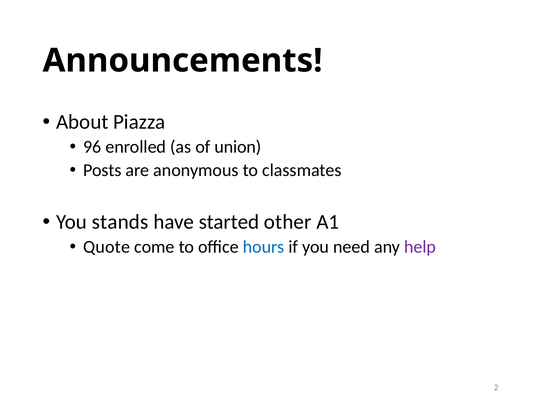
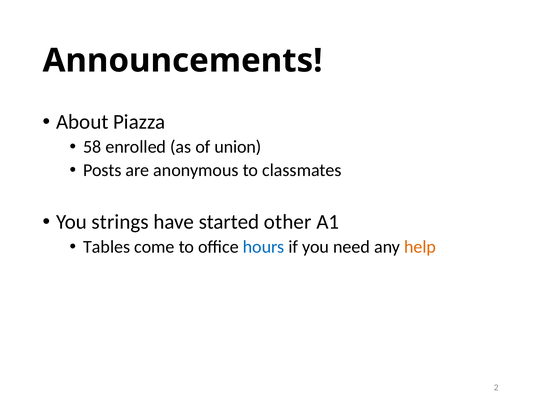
96: 96 -> 58 (92, 147)
stands: stands -> strings (120, 222)
Quote: Quote -> Tables (107, 247)
help colour: purple -> orange (420, 247)
